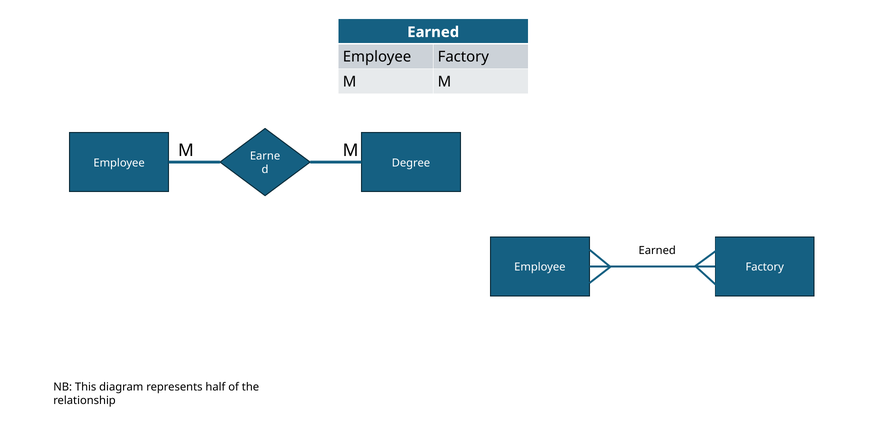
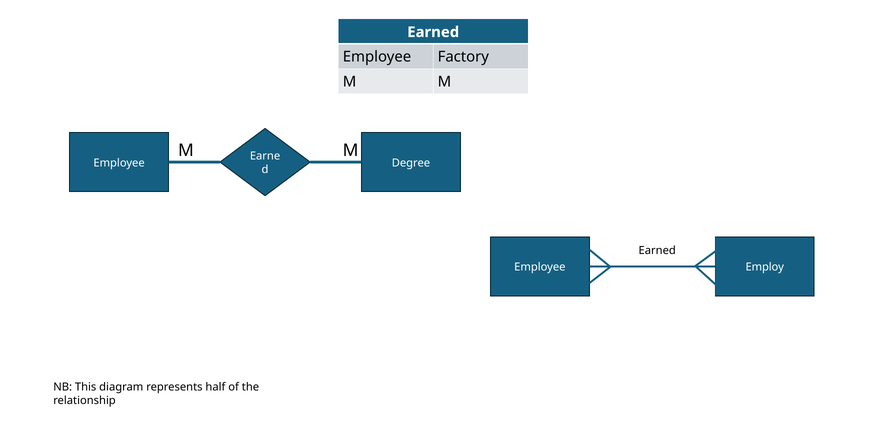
Factory: Factory -> Employ (765, 267)
